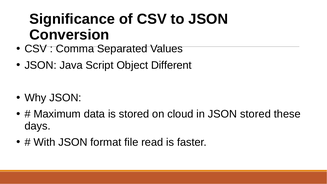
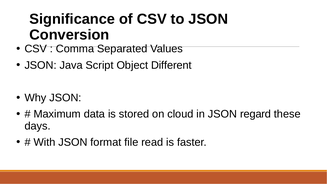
JSON stored: stored -> regard (256, 114)
